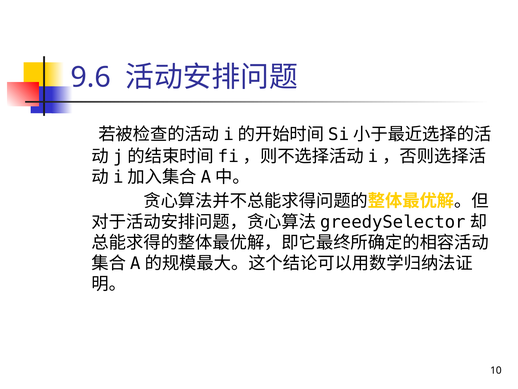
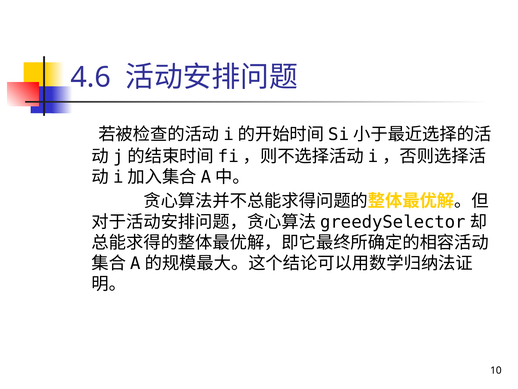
9.6: 9.6 -> 4.6 (91, 77)
